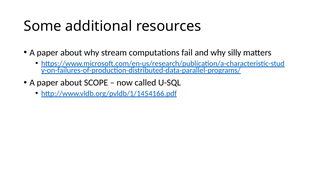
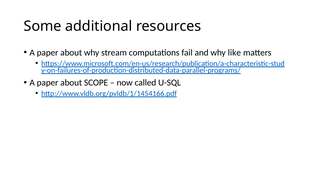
silly: silly -> like (234, 53)
